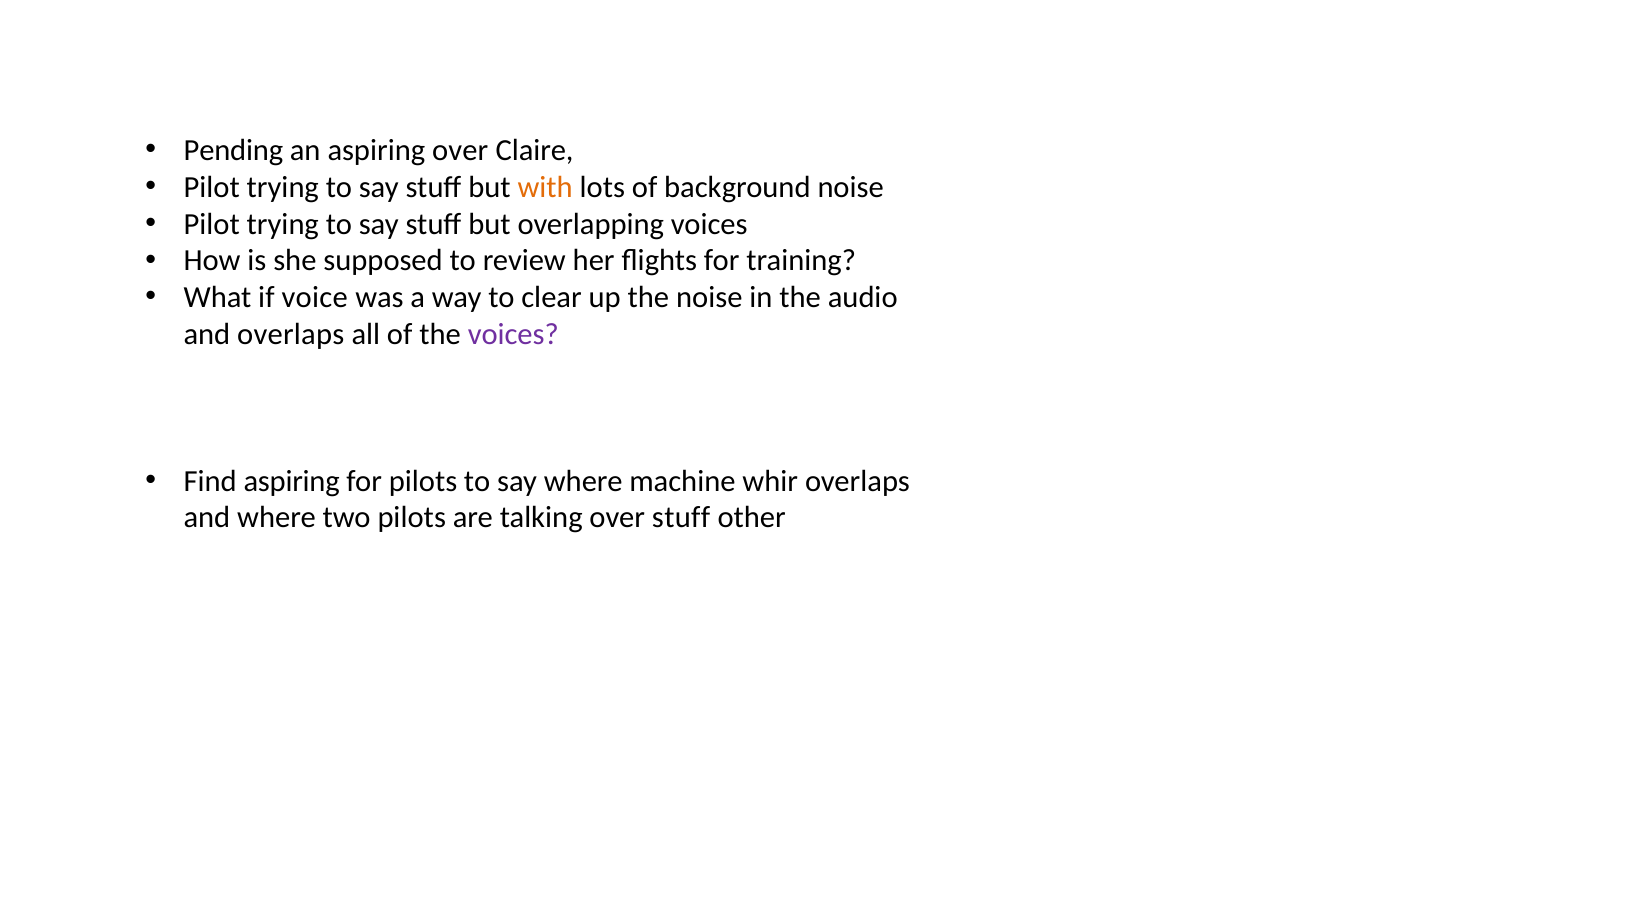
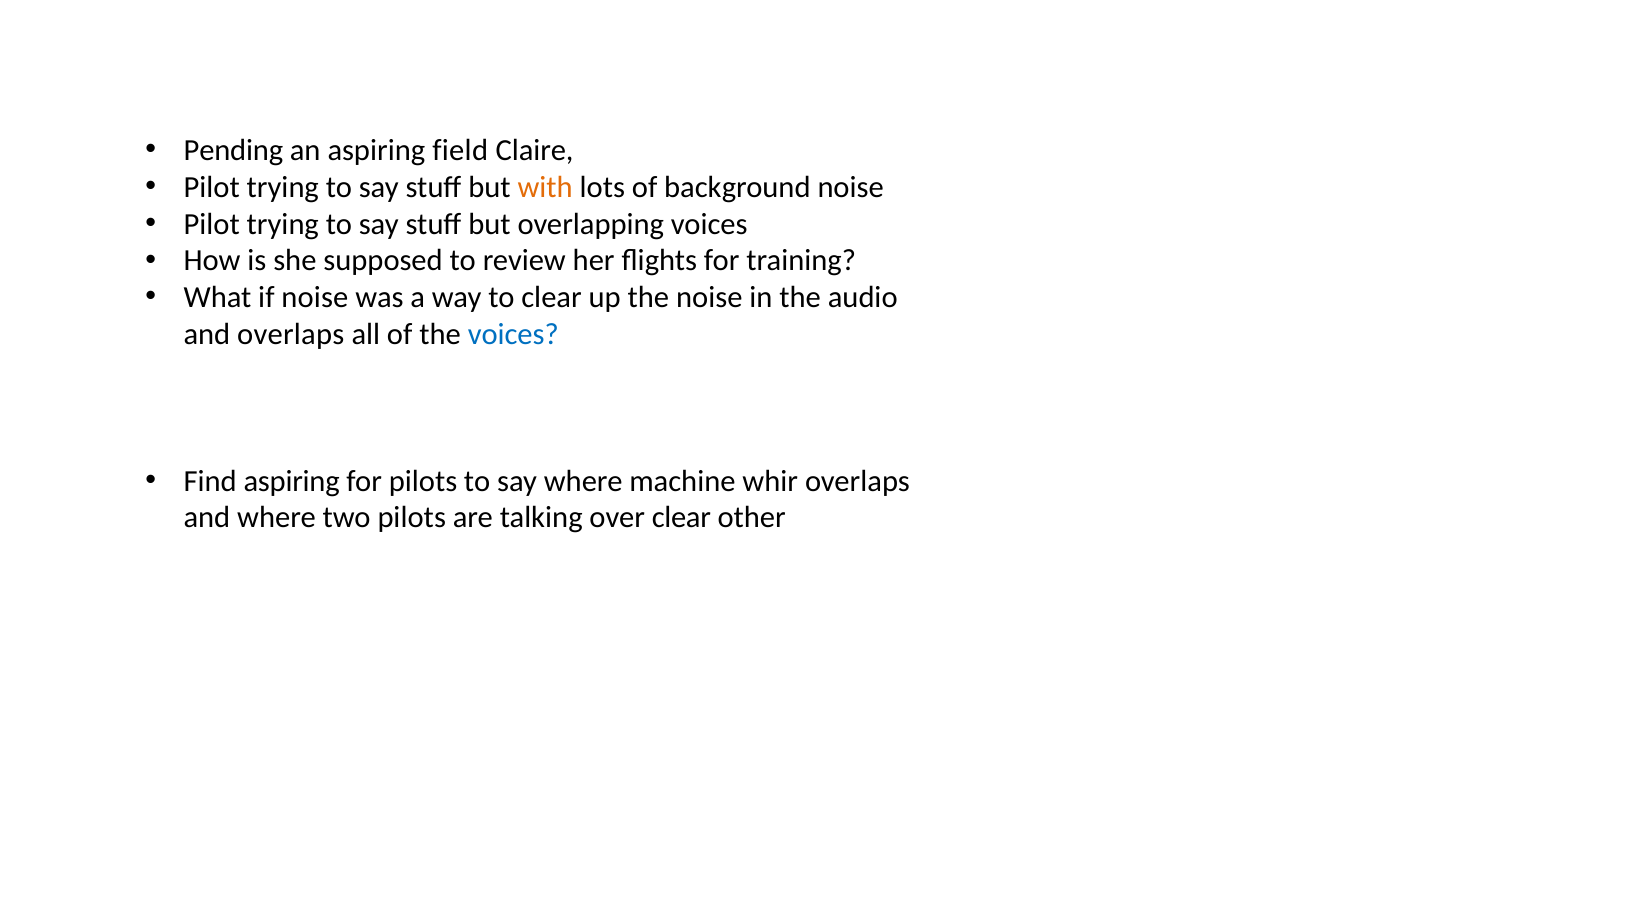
aspiring over: over -> field (460, 150)
if voice: voice -> noise (315, 297)
voices colour: purple -> blue (513, 334)
over stuff: stuff -> clear (681, 518)
